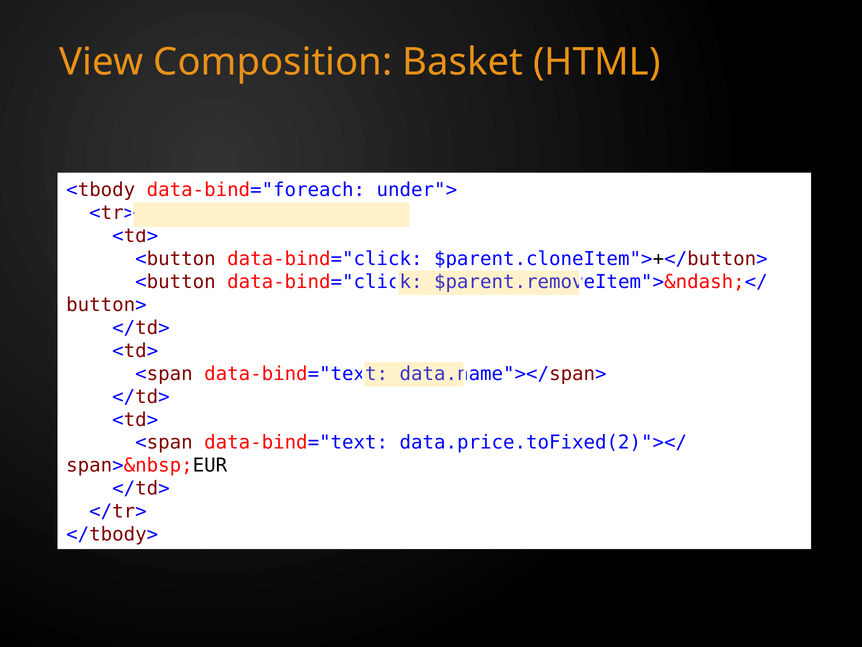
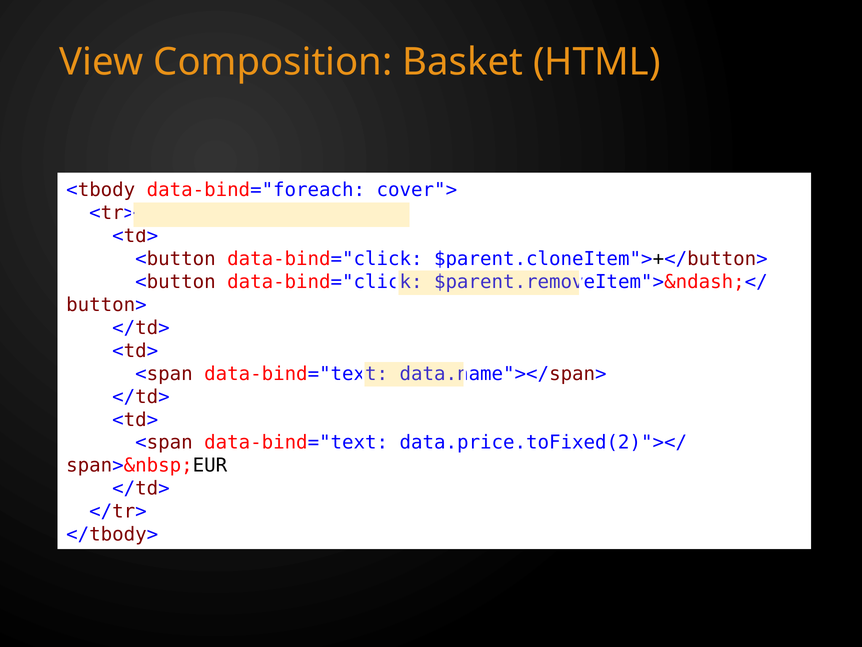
under">: under"> -> cover"> (417, 190)
